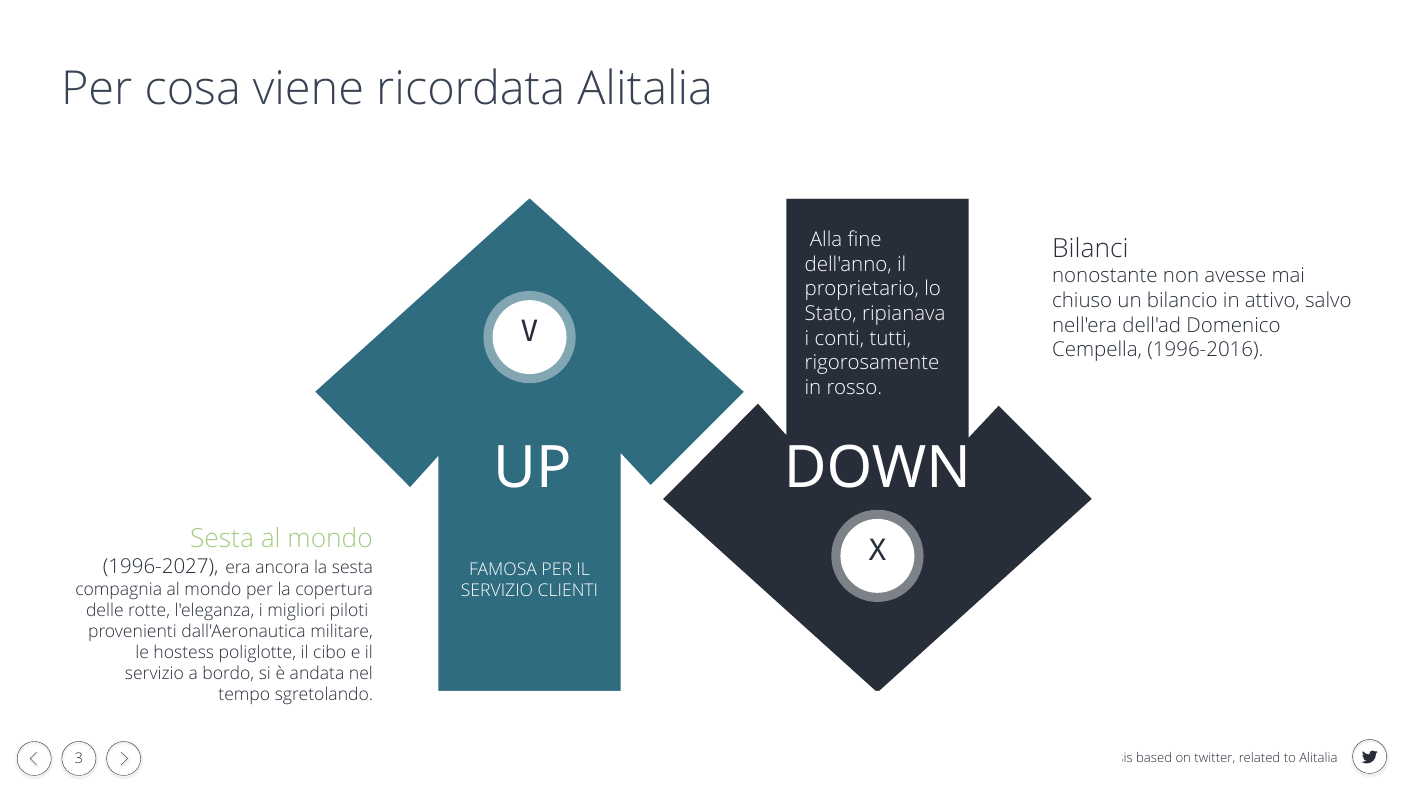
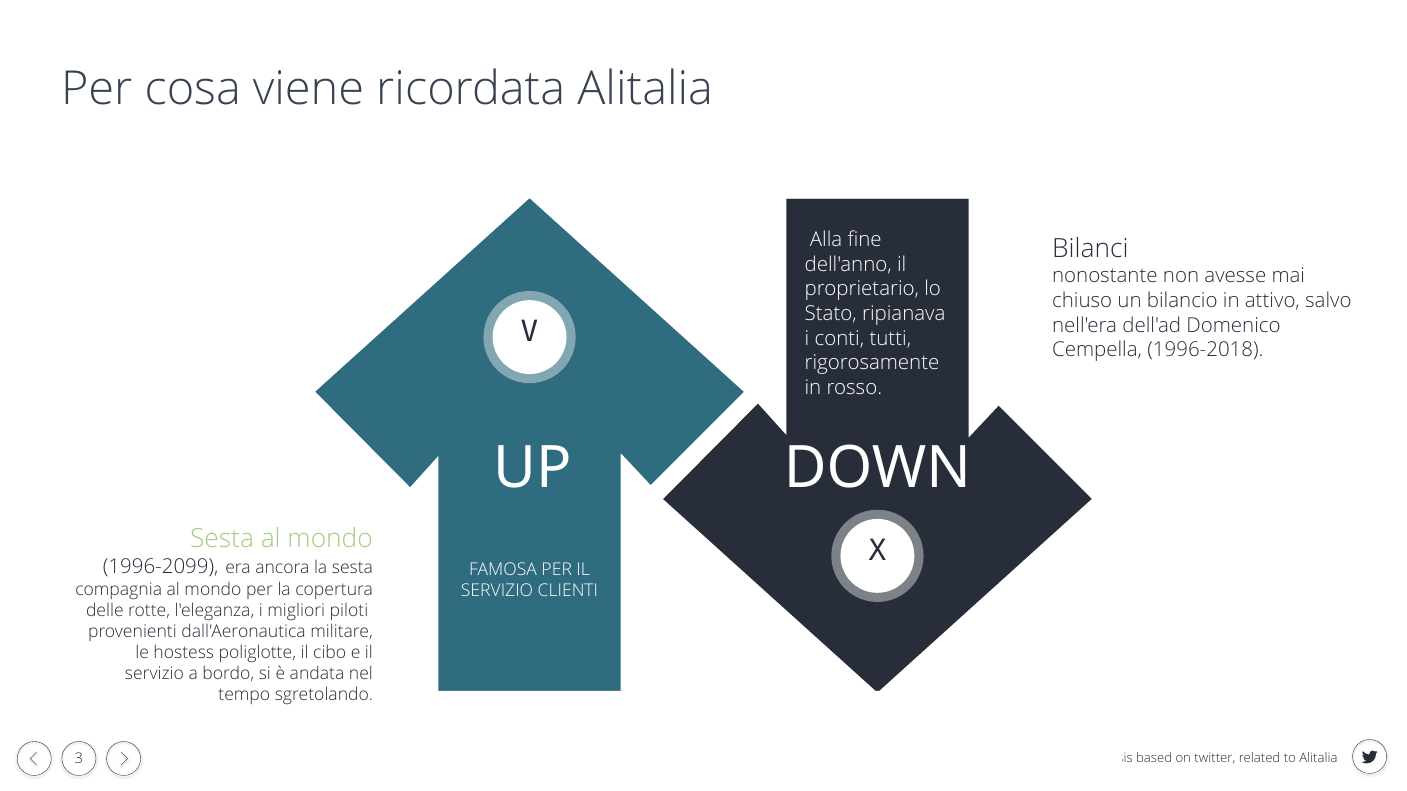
1996-2016: 1996-2016 -> 1996-2018 (1205, 350)
1996-2027: 1996-2027 -> 1996-2099 (161, 567)
